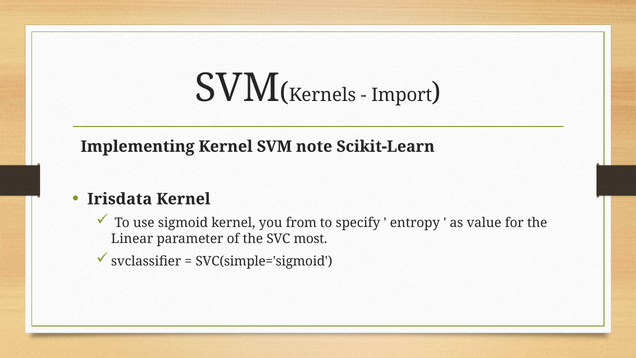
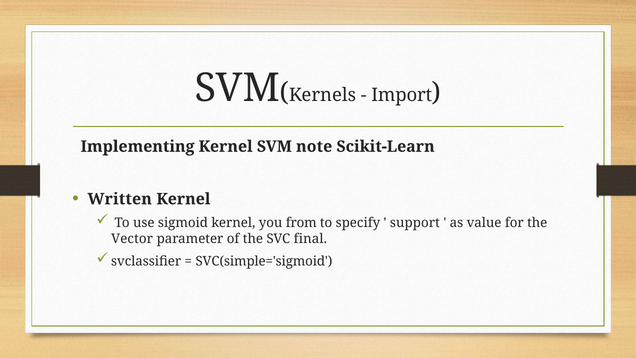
Irisdata: Irisdata -> Written (120, 199)
entropy: entropy -> support (415, 223)
Linear: Linear -> Vector (132, 239)
most: most -> final (310, 239)
